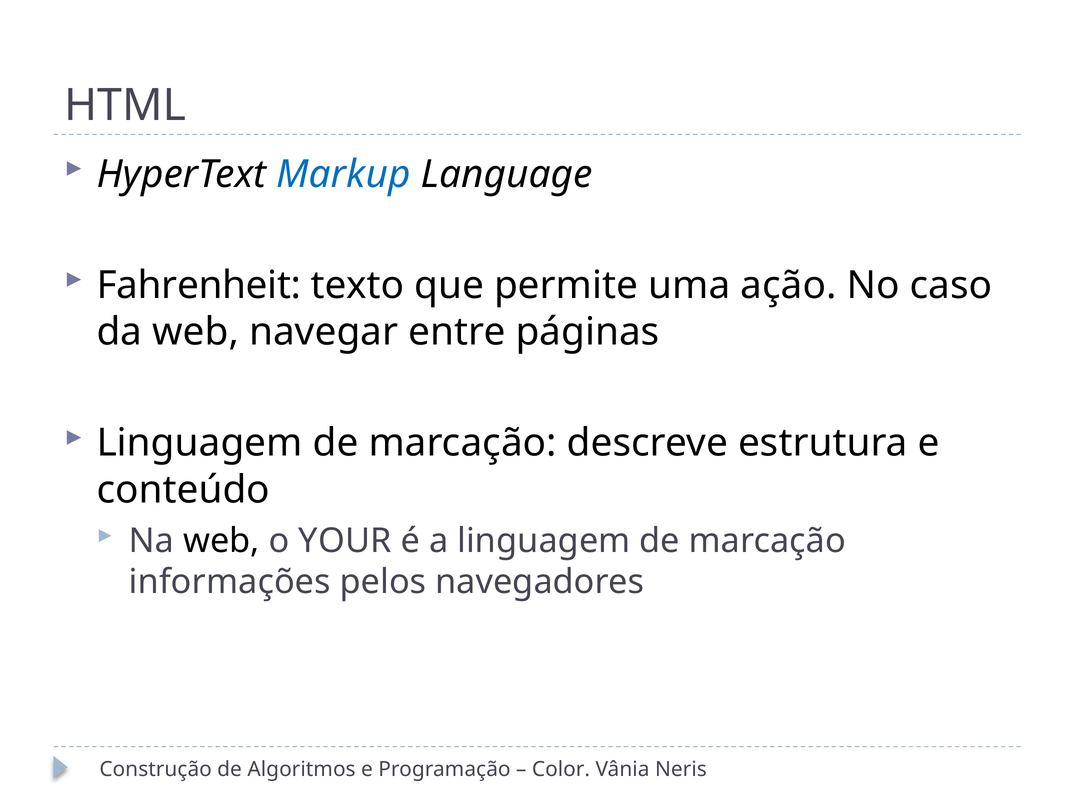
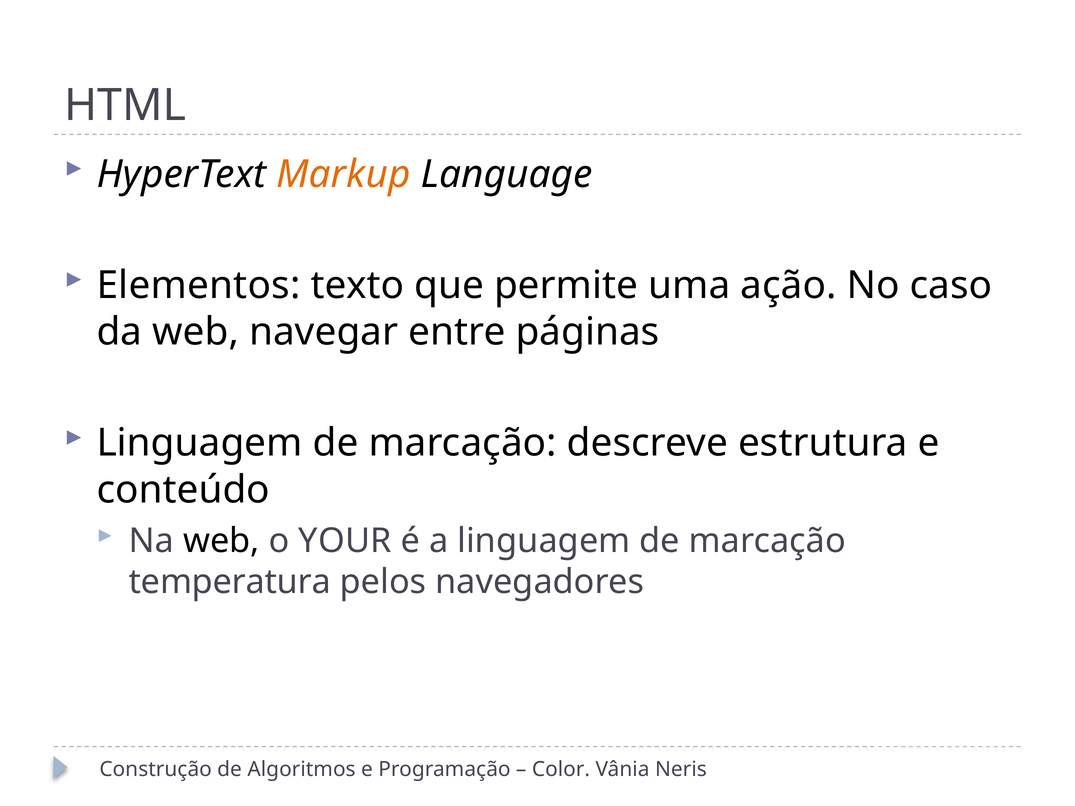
Markup colour: blue -> orange (343, 175)
Fahrenheit: Fahrenheit -> Elementos (199, 286)
informações: informações -> temperatura (230, 582)
